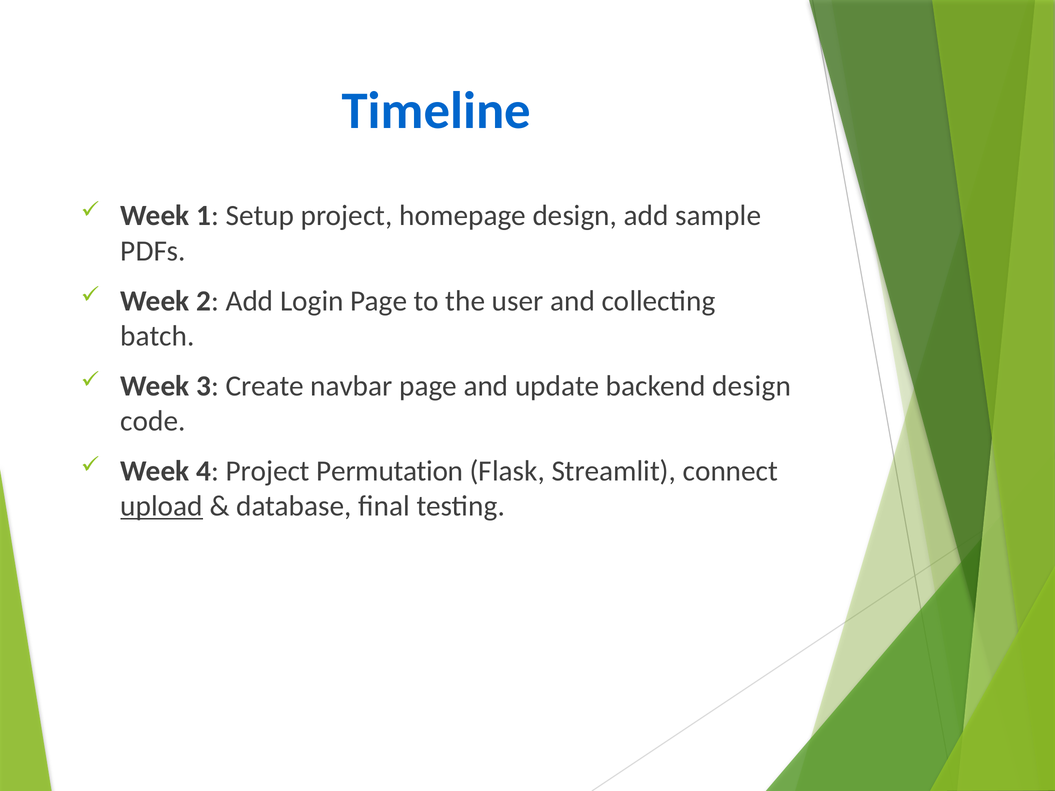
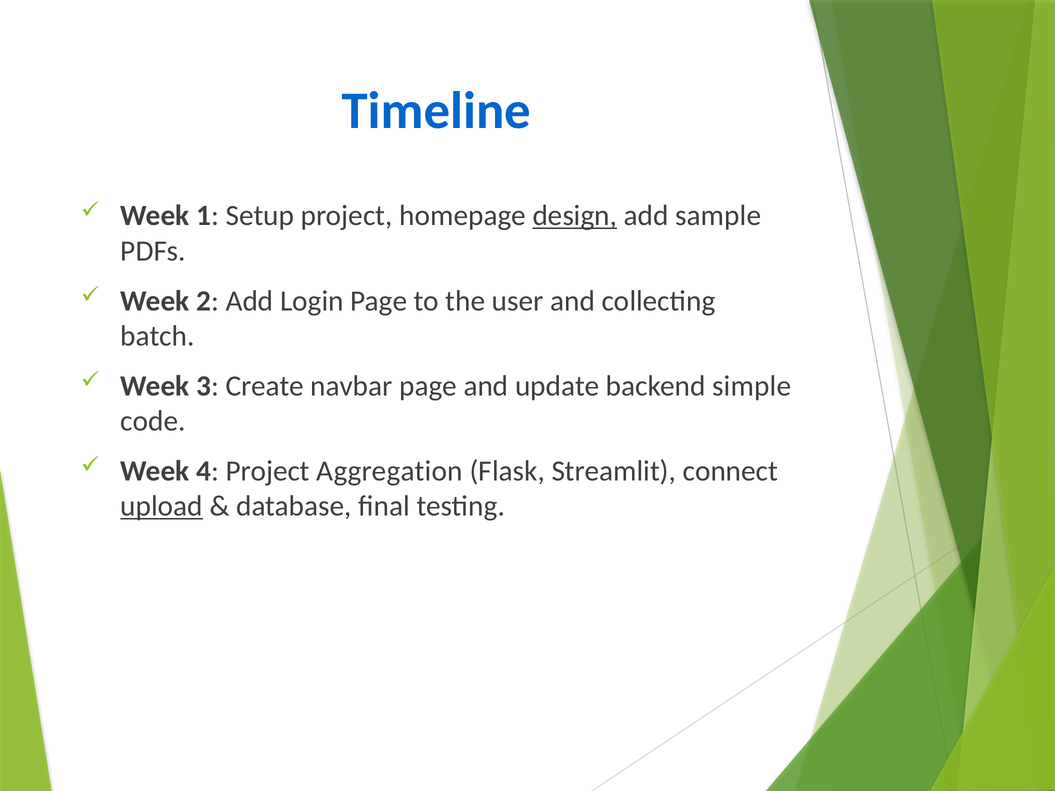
design underline: none -> present (575, 216)
backend design: design -> simple (752, 386)
Permutation: Permutation -> Aggregation (390, 471)
